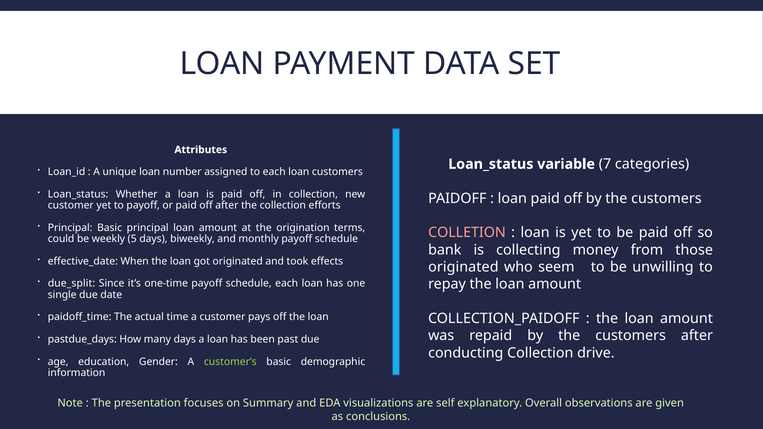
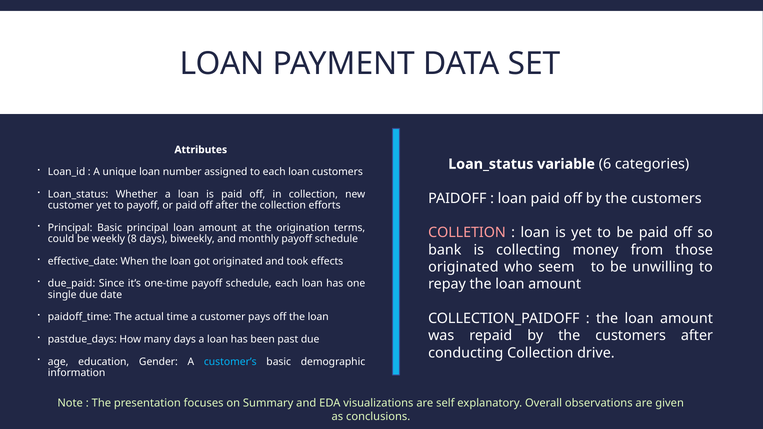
7: 7 -> 6 (605, 164)
5: 5 -> 8 (132, 239)
due_split: due_split -> due_paid (72, 284)
customer’s colour: light green -> light blue (230, 362)
